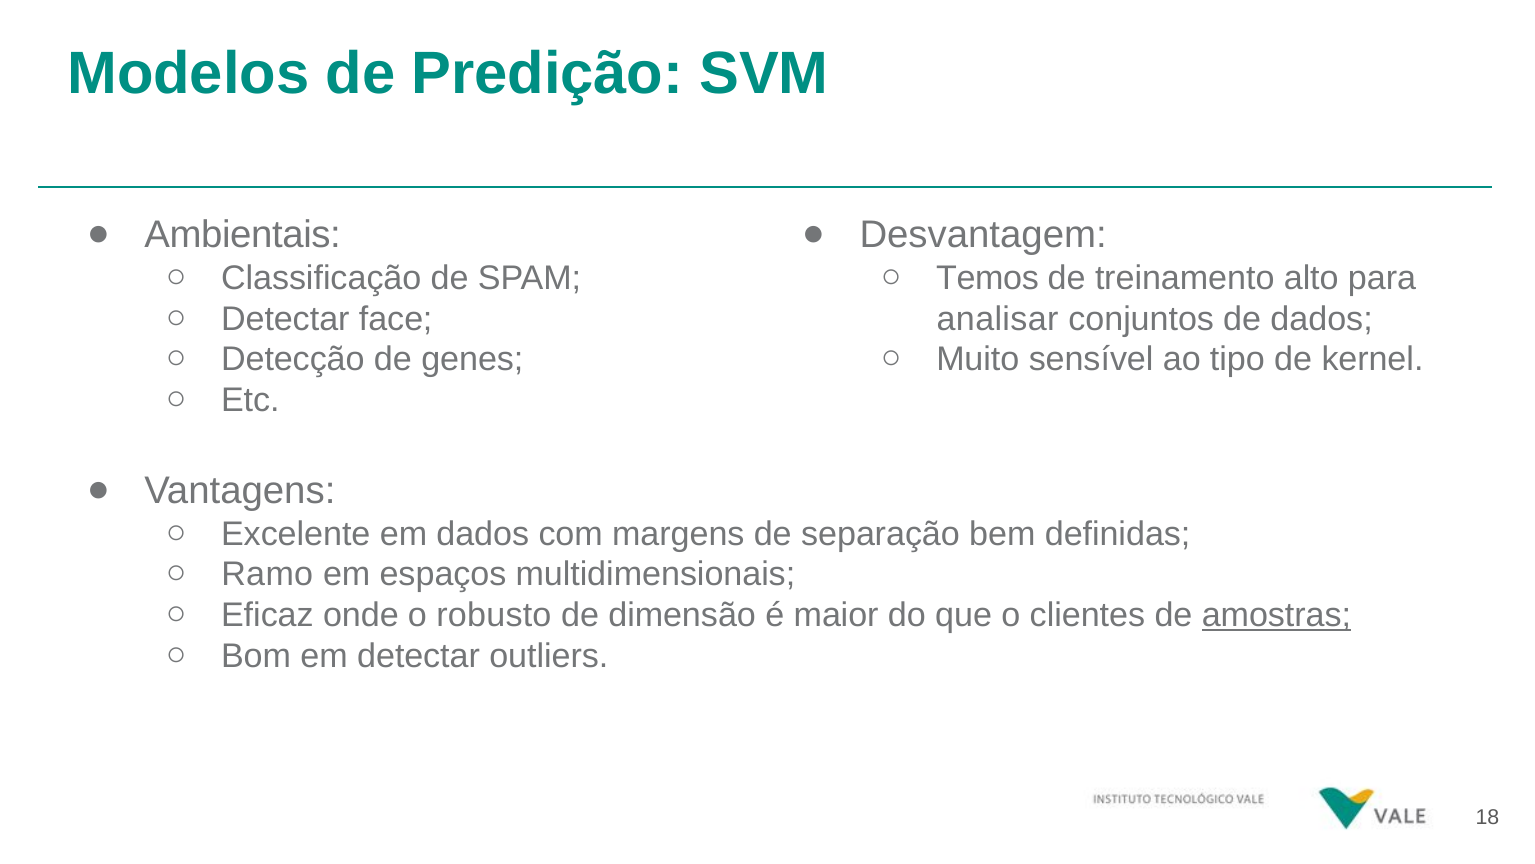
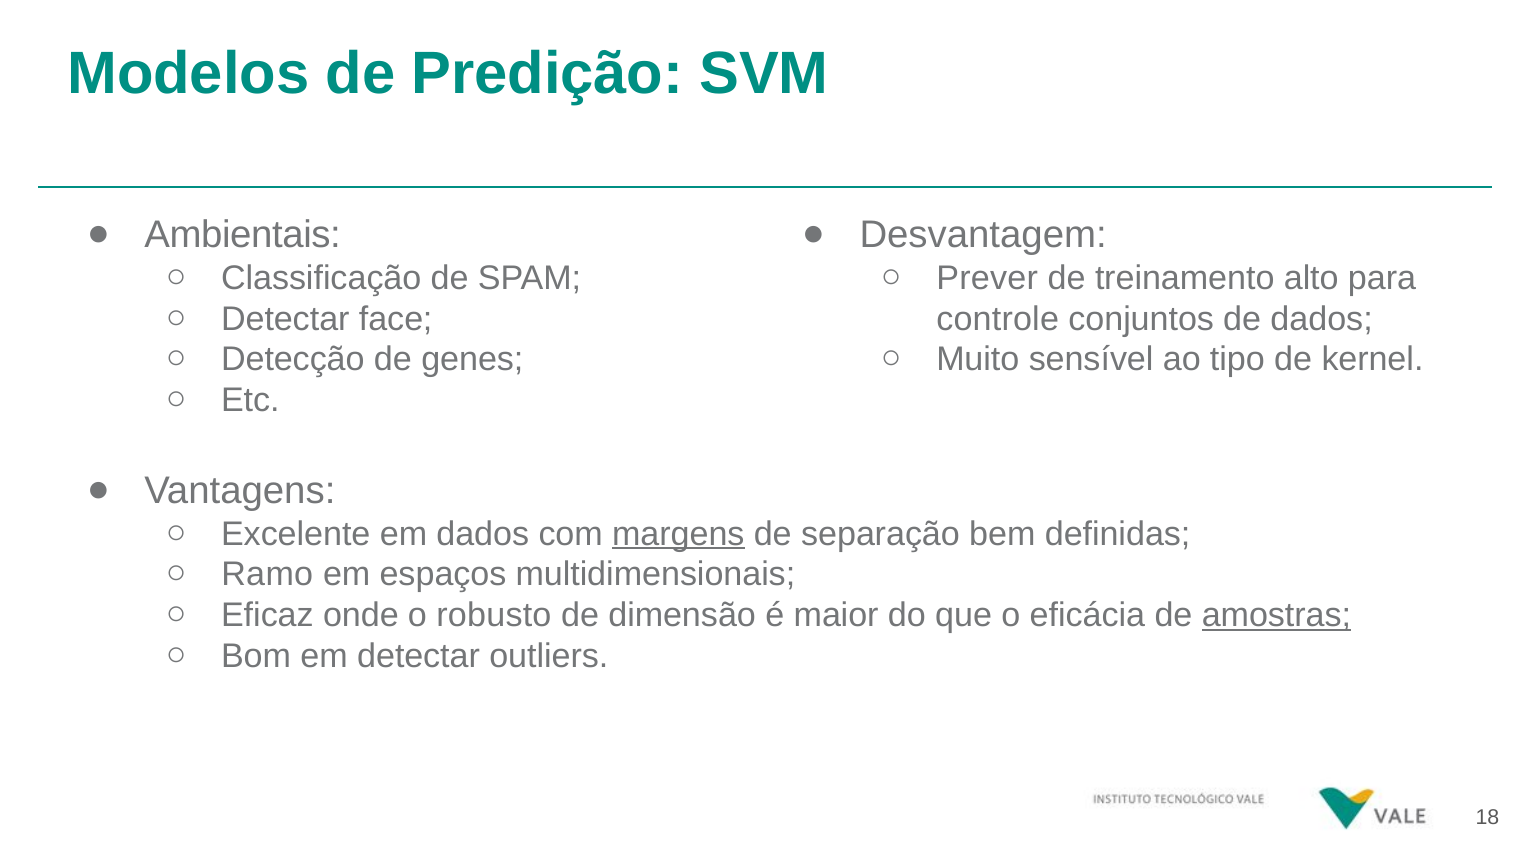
Temos: Temos -> Prever (987, 278)
analisar: analisar -> controle (998, 319)
margens underline: none -> present (678, 533)
clientes: clientes -> eficácia (1087, 615)
